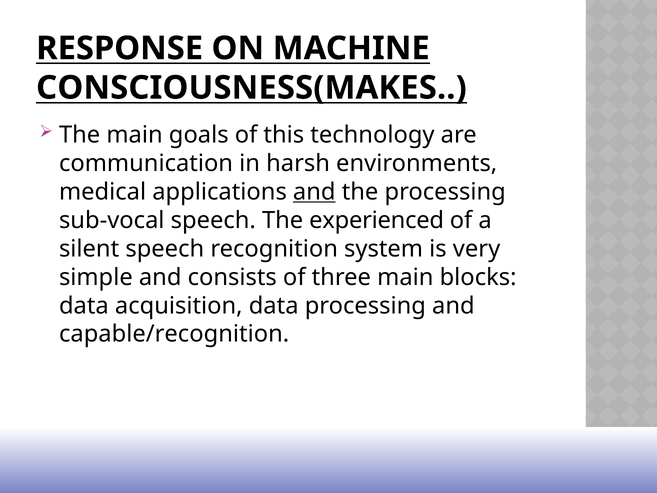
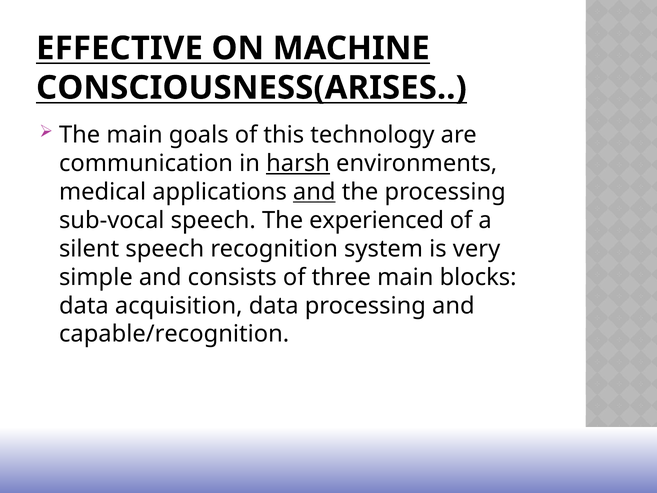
RESPONSE: RESPONSE -> EFFECTIVE (119, 48)
CONSCIOUSNESS(MAKES: CONSCIOUSNESS(MAKES -> CONSCIOUSNESS(ARISES (251, 88)
harsh underline: none -> present (298, 163)
